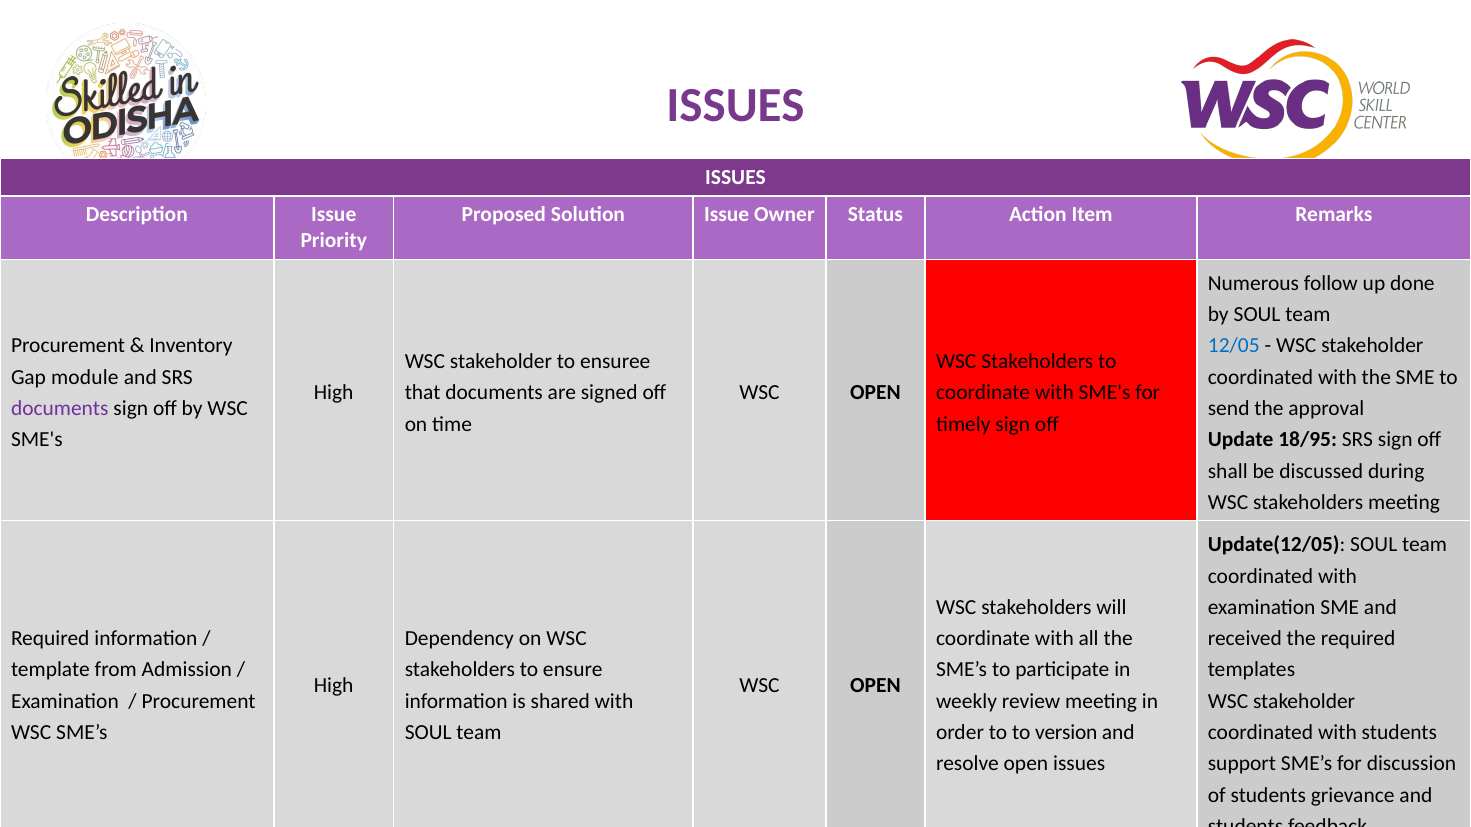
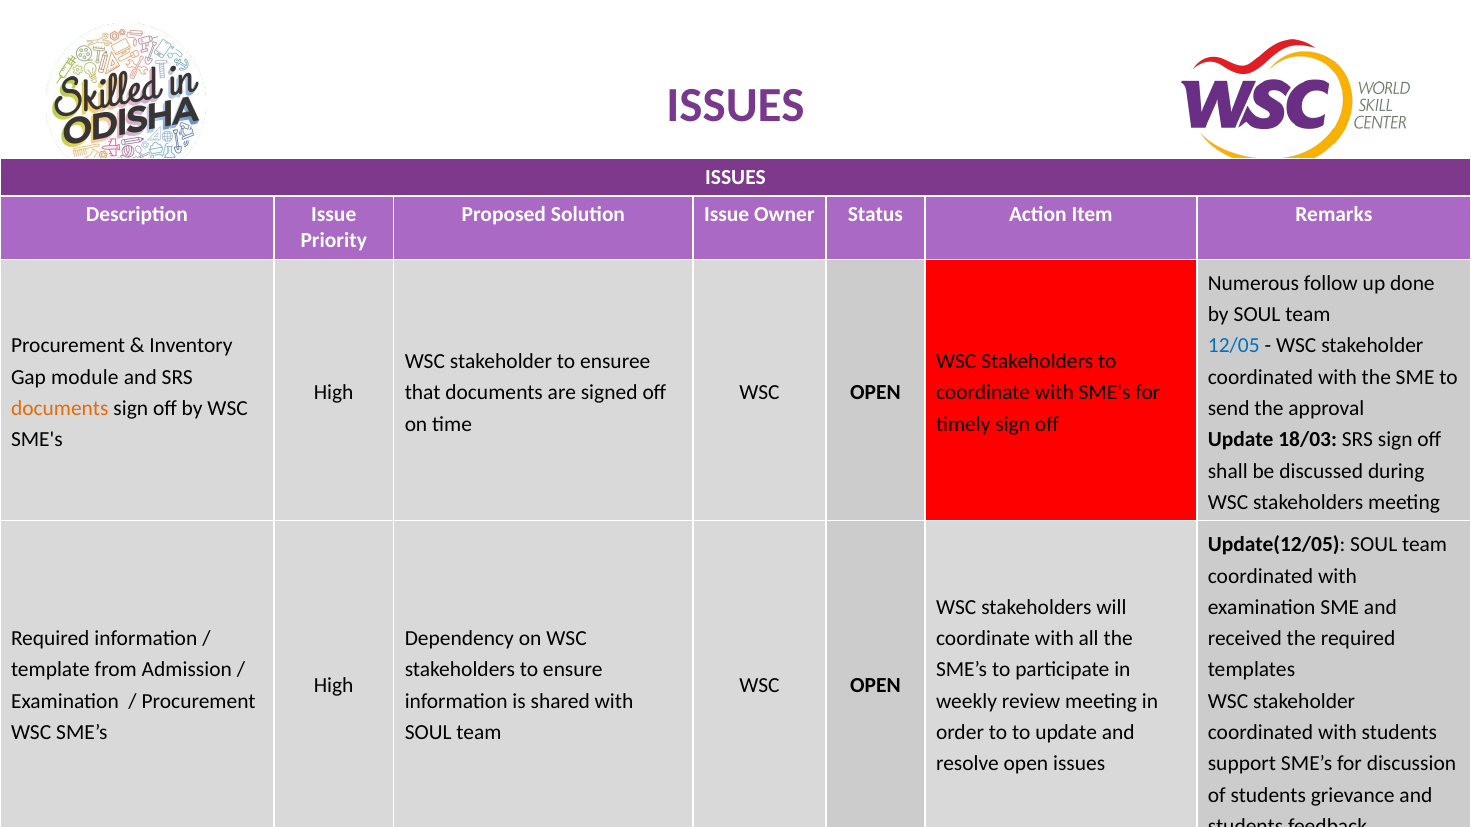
documents colour: purple -> orange (60, 409)
18/95: 18/95 -> 18/03 (1308, 440)
to version: version -> update (1066, 733)
